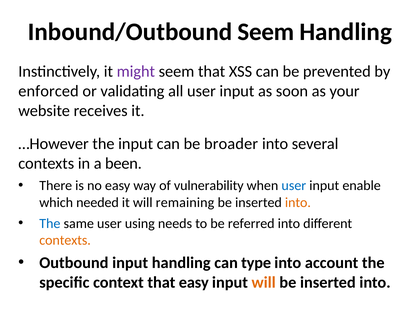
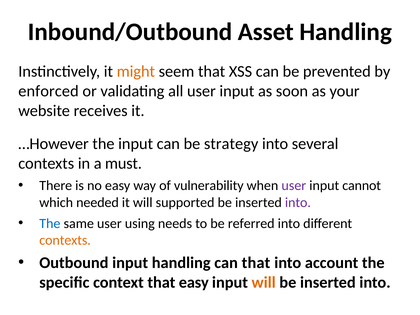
Inbound/Outbound Seem: Seem -> Asset (266, 32)
might colour: purple -> orange (136, 71)
broader: broader -> strategy (231, 144)
been: been -> must (123, 163)
user colour: blue -> purple (294, 186)
enable: enable -> cannot (362, 186)
remaining: remaining -> supported (185, 202)
into colour: orange -> purple (298, 202)
can type: type -> that (256, 263)
